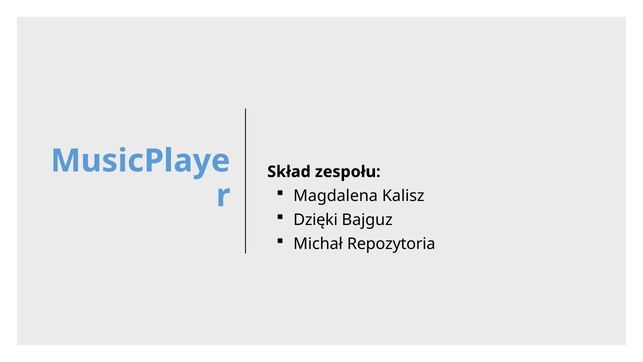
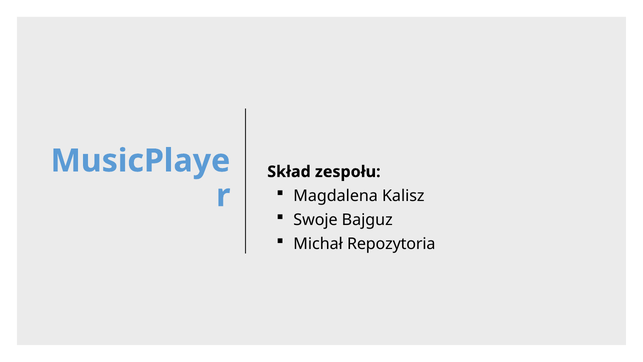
Dzięki: Dzięki -> Swoje (315, 220)
